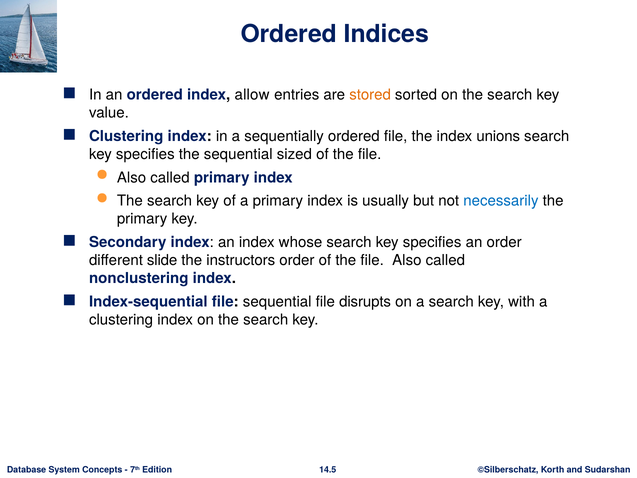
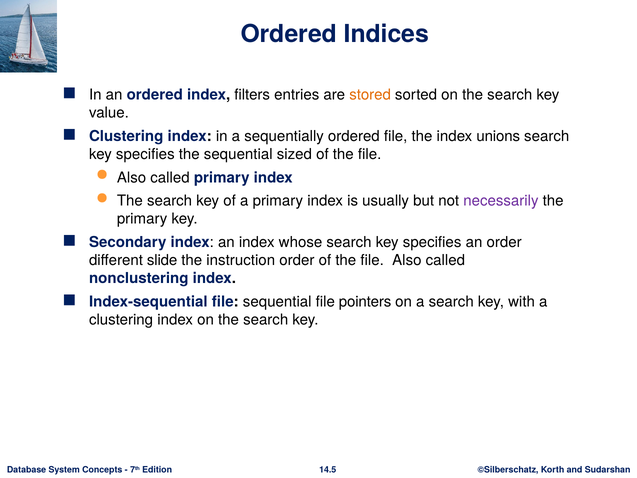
allow: allow -> filters (252, 95)
necessarily colour: blue -> purple (501, 201)
instructors: instructors -> instruction (241, 260)
disrupts: disrupts -> pointers (365, 302)
